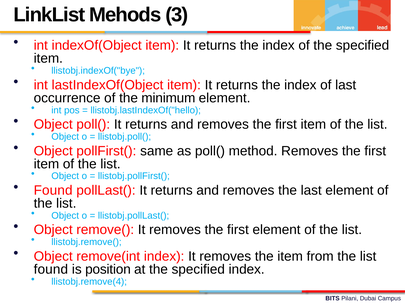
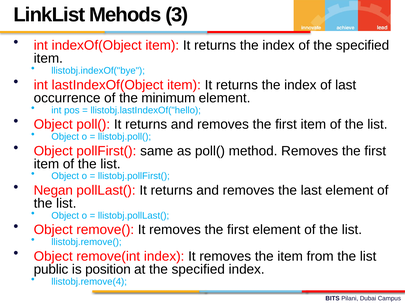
Found: Found -> Negan (53, 190)
found: found -> public (51, 269)
